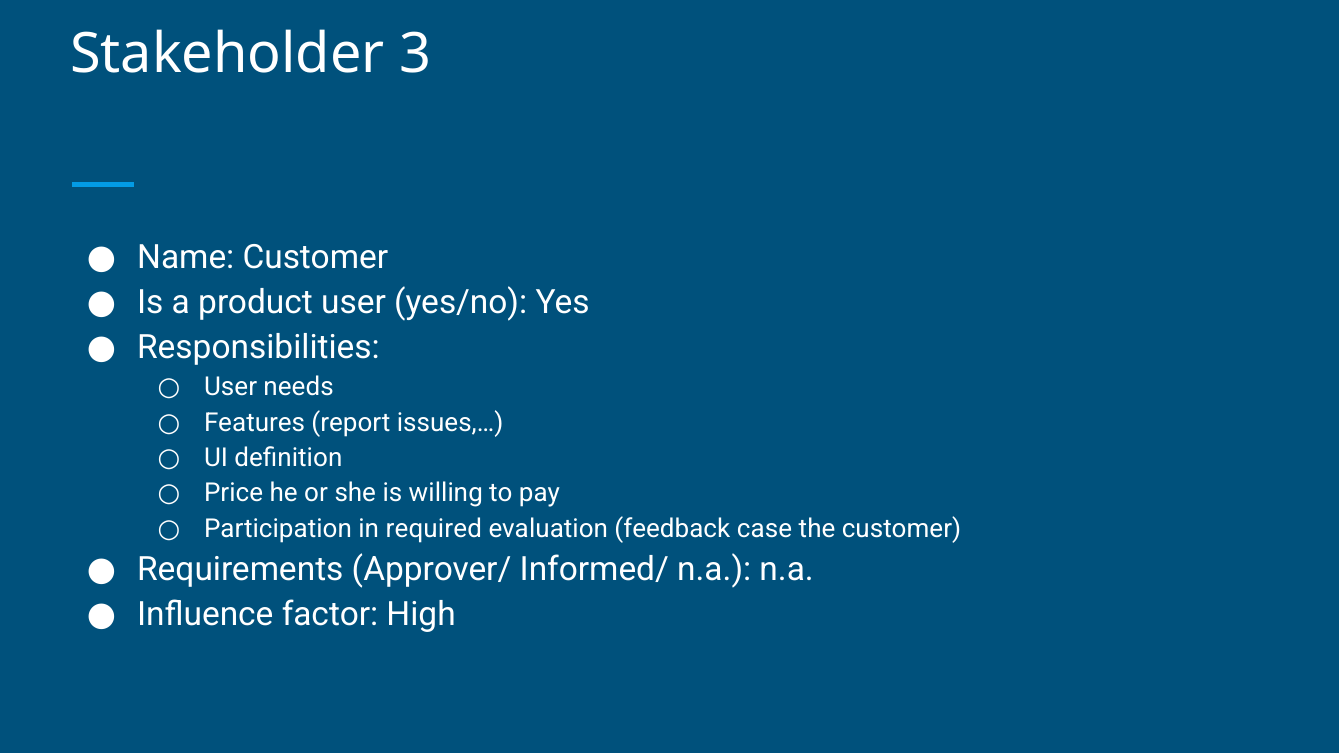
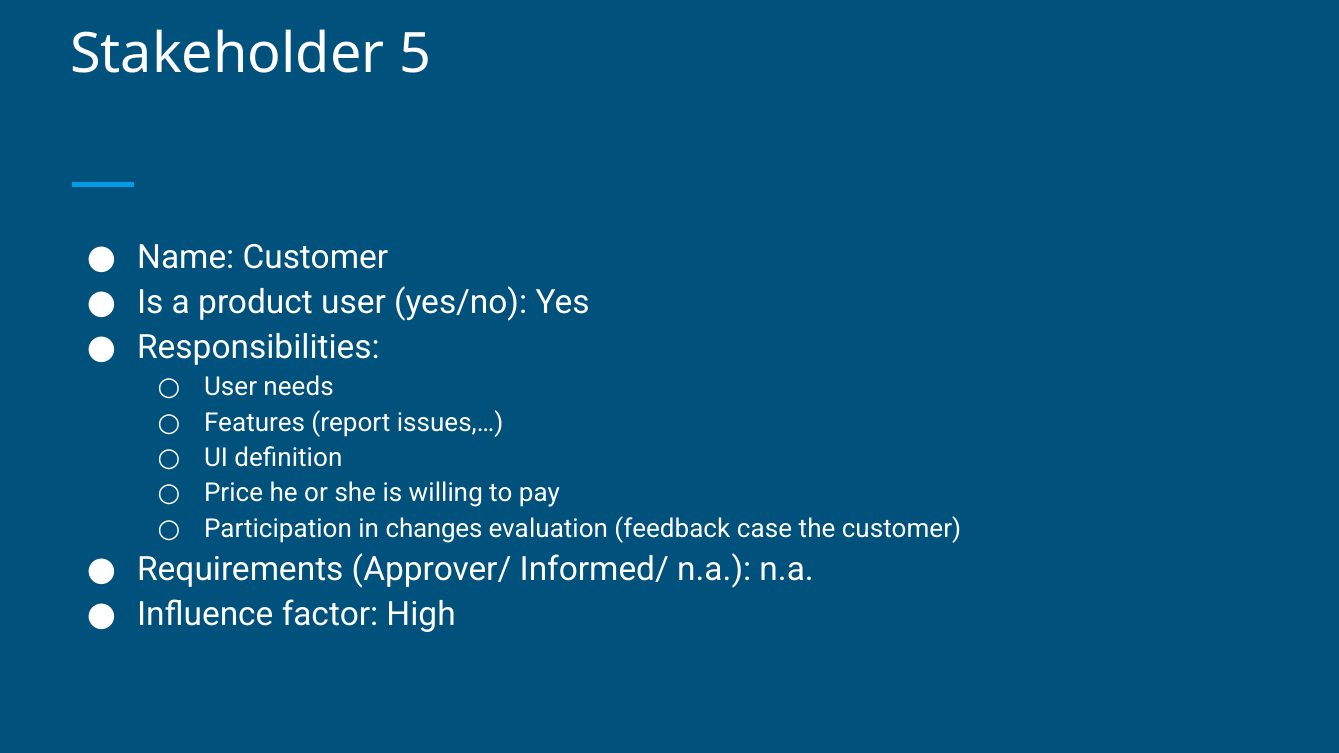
3: 3 -> 5 (415, 55)
required: required -> changes (434, 529)
